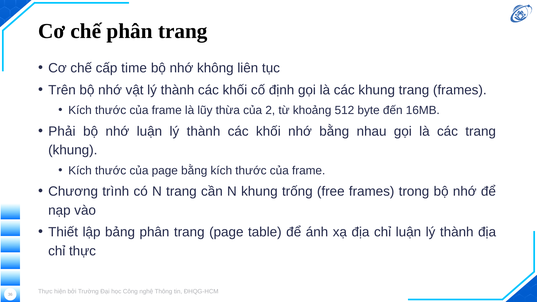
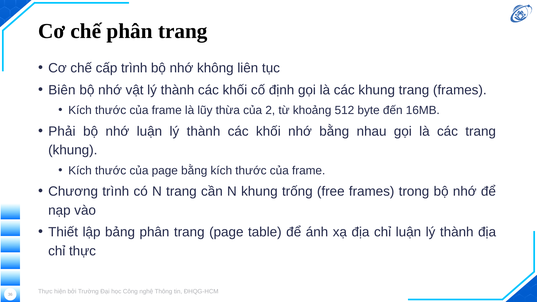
cấp time: time -> trình (134, 68)
Trên: Trên -> Biên (62, 90)
